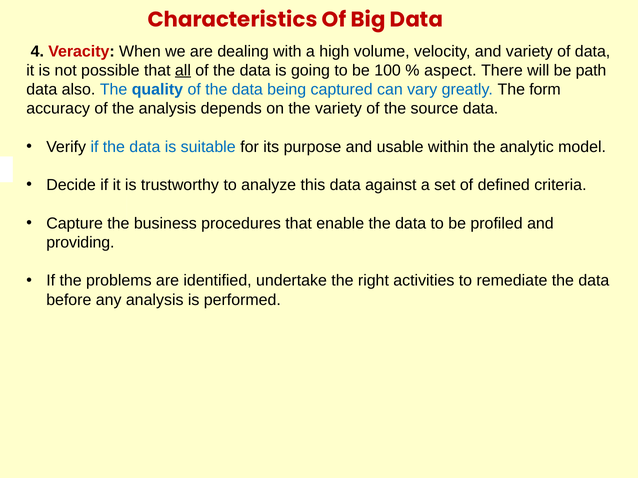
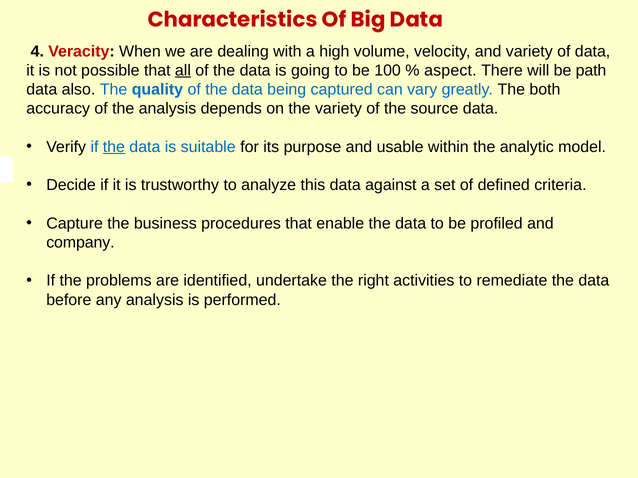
form: form -> both (545, 90)
the underline: none -> present (114, 147)
providing: providing -> company (80, 243)
